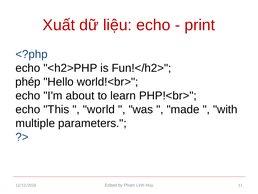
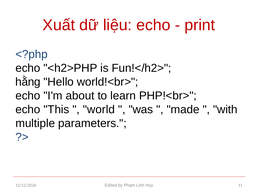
phép: phép -> hằng (28, 82)
